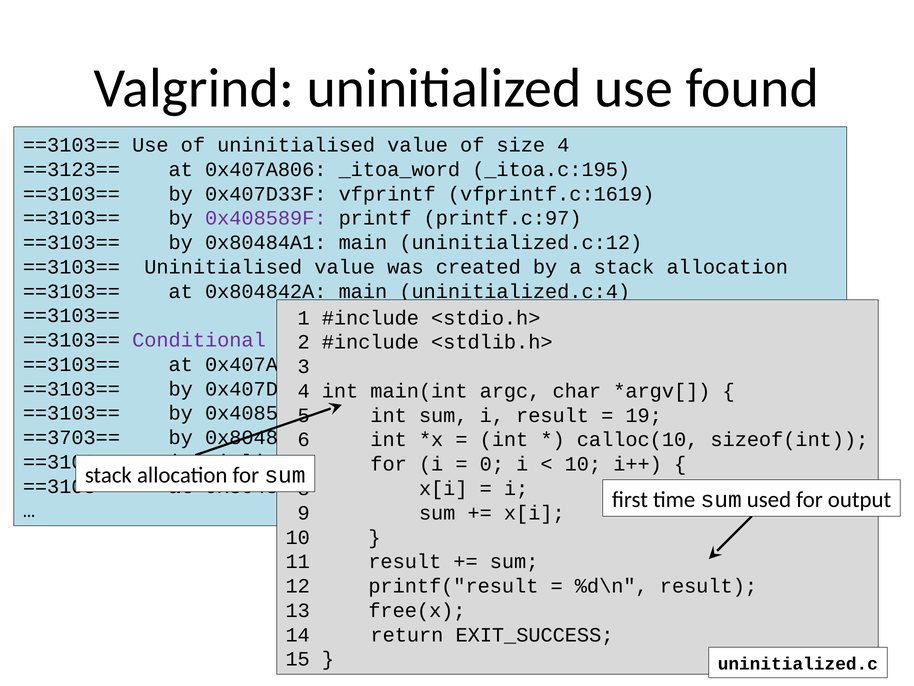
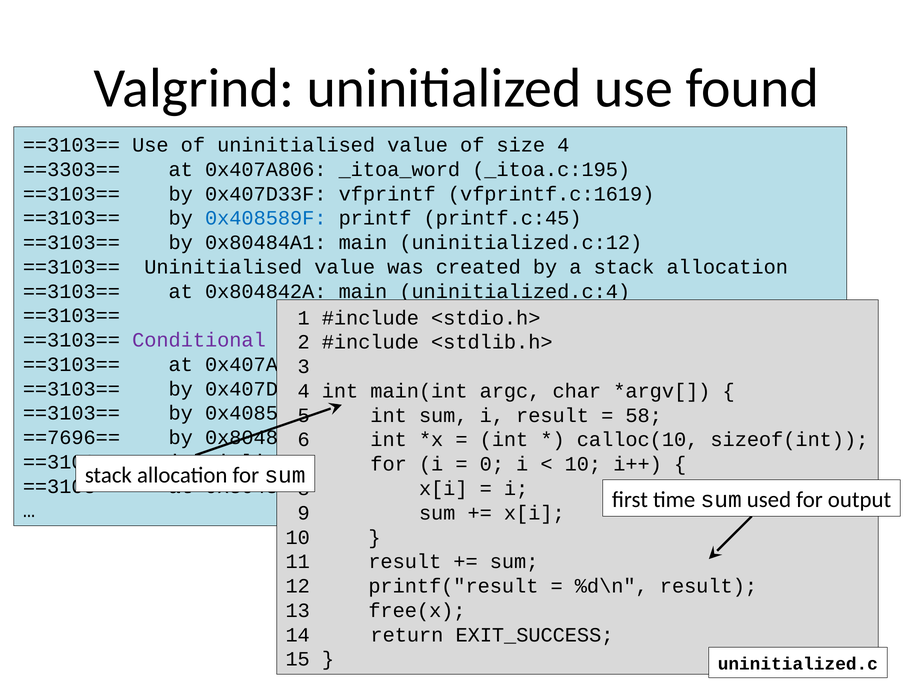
==3123==: ==3123== -> ==3303== (71, 169)
0x408589F colour: purple -> blue (266, 218)
printf.c:97: printf.c:97 -> printf.c:45 (503, 218)
19: 19 -> 58 (644, 415)
==3703==: ==3703== -> ==7696== (71, 437)
